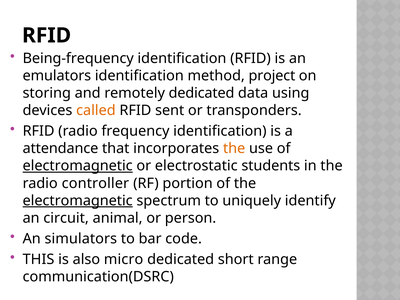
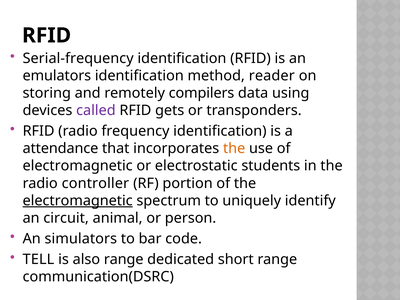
Being-frequency: Being-frequency -> Serial-frequency (78, 58)
project: project -> reader (272, 76)
remotely dedicated: dedicated -> compilers (201, 93)
called colour: orange -> purple (96, 110)
sent: sent -> gets (170, 110)
electromagnetic underline: present -> none (78, 166)
THIS: THIS -> TELL (38, 259)
also micro: micro -> range (124, 259)
